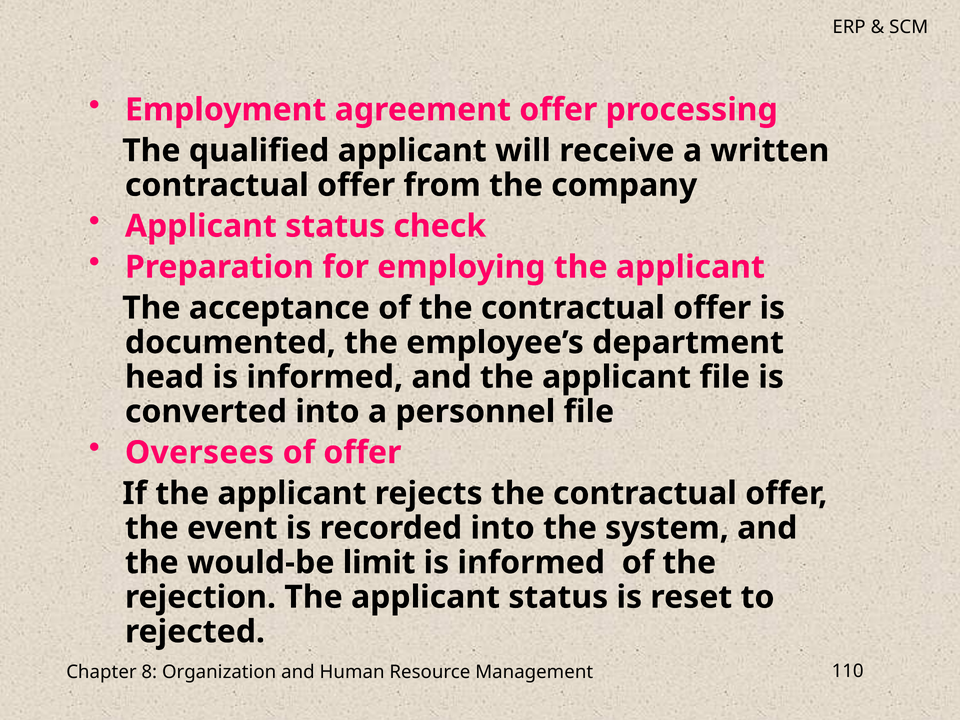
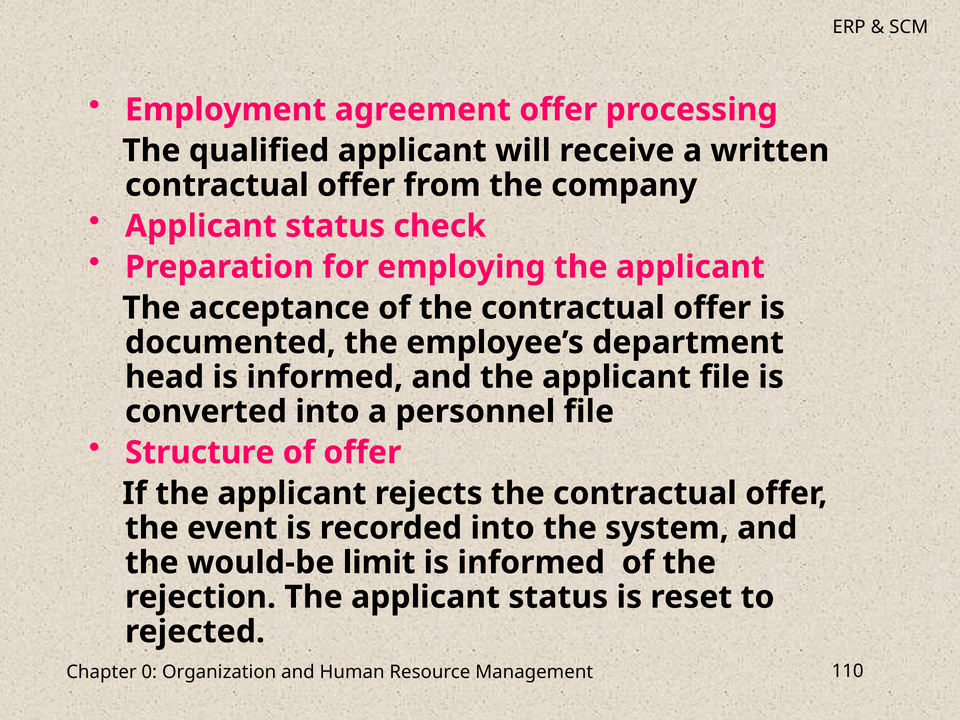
Oversees: Oversees -> Structure (200, 453)
8: 8 -> 0 (149, 672)
